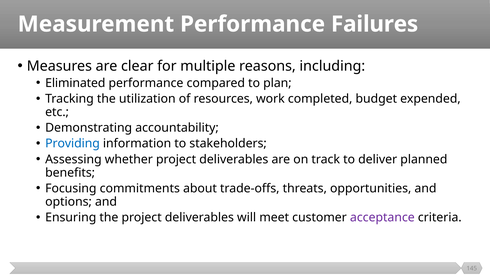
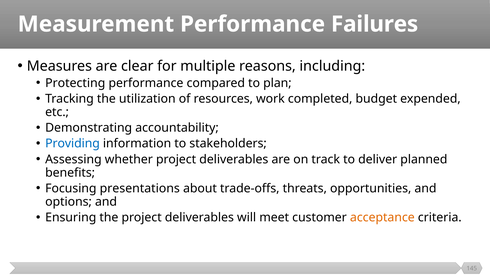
Eliminated: Eliminated -> Protecting (75, 83)
commitments: commitments -> presentations (140, 188)
acceptance colour: purple -> orange (382, 217)
